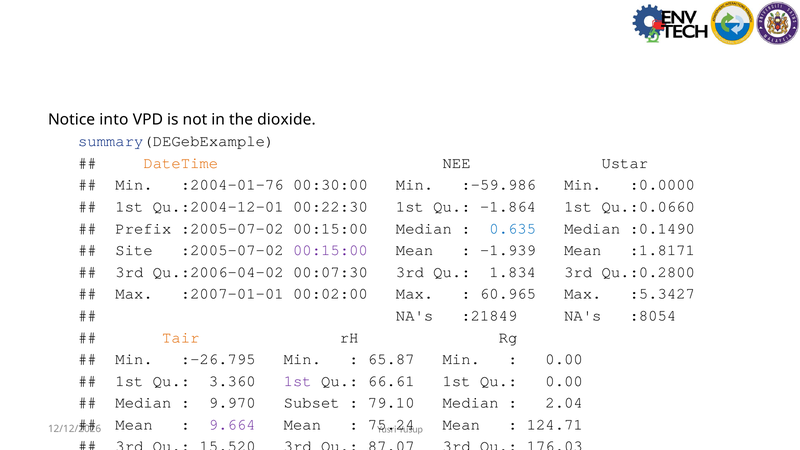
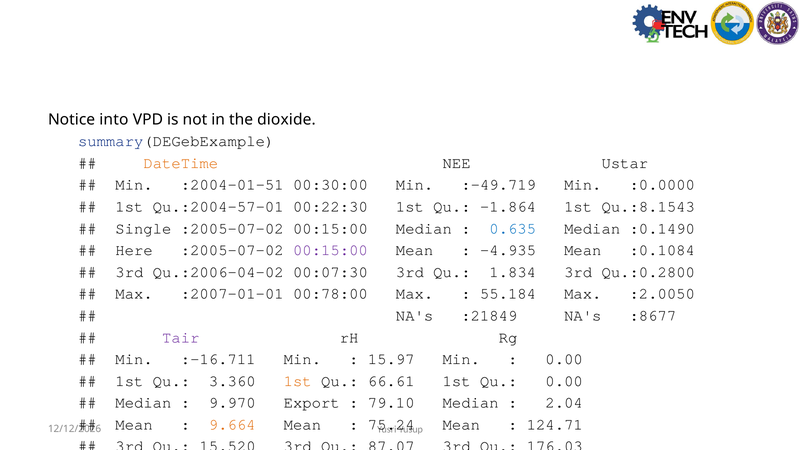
:2004-01-76: :2004-01-76 -> :2004-01-51 (232, 185)
:-59.986: :-59.986 -> :-49.719 (499, 185)
Qu.:2004-12-01: Qu.:2004-12-01 -> Qu.:2004-57-01 (218, 207)
Qu.:0.0660: Qu.:0.0660 -> Qu.:8.1543 (648, 207)
Prefix: Prefix -> Single (143, 228)
Site: Site -> Here (134, 250)
-1.939: -1.939 -> -4.935 (508, 250)
:1.8171: :1.8171 -> :0.1084 (662, 250)
00:02:00: 00:02:00 -> 00:78:00 (330, 294)
60.965: 60.965 -> 55.184 (508, 294)
:5.3427: :5.3427 -> :2.0050 (662, 294)
:8054: :8054 -> :8677 (653, 316)
Tair colour: orange -> purple (181, 337)
:-26.795: :-26.795 -> :-16.711 (218, 359)
65.87: 65.87 -> 15.97 (391, 359)
1st colour: purple -> orange (298, 381)
Subset: Subset -> Export (312, 403)
9.664 colour: purple -> orange (232, 425)
